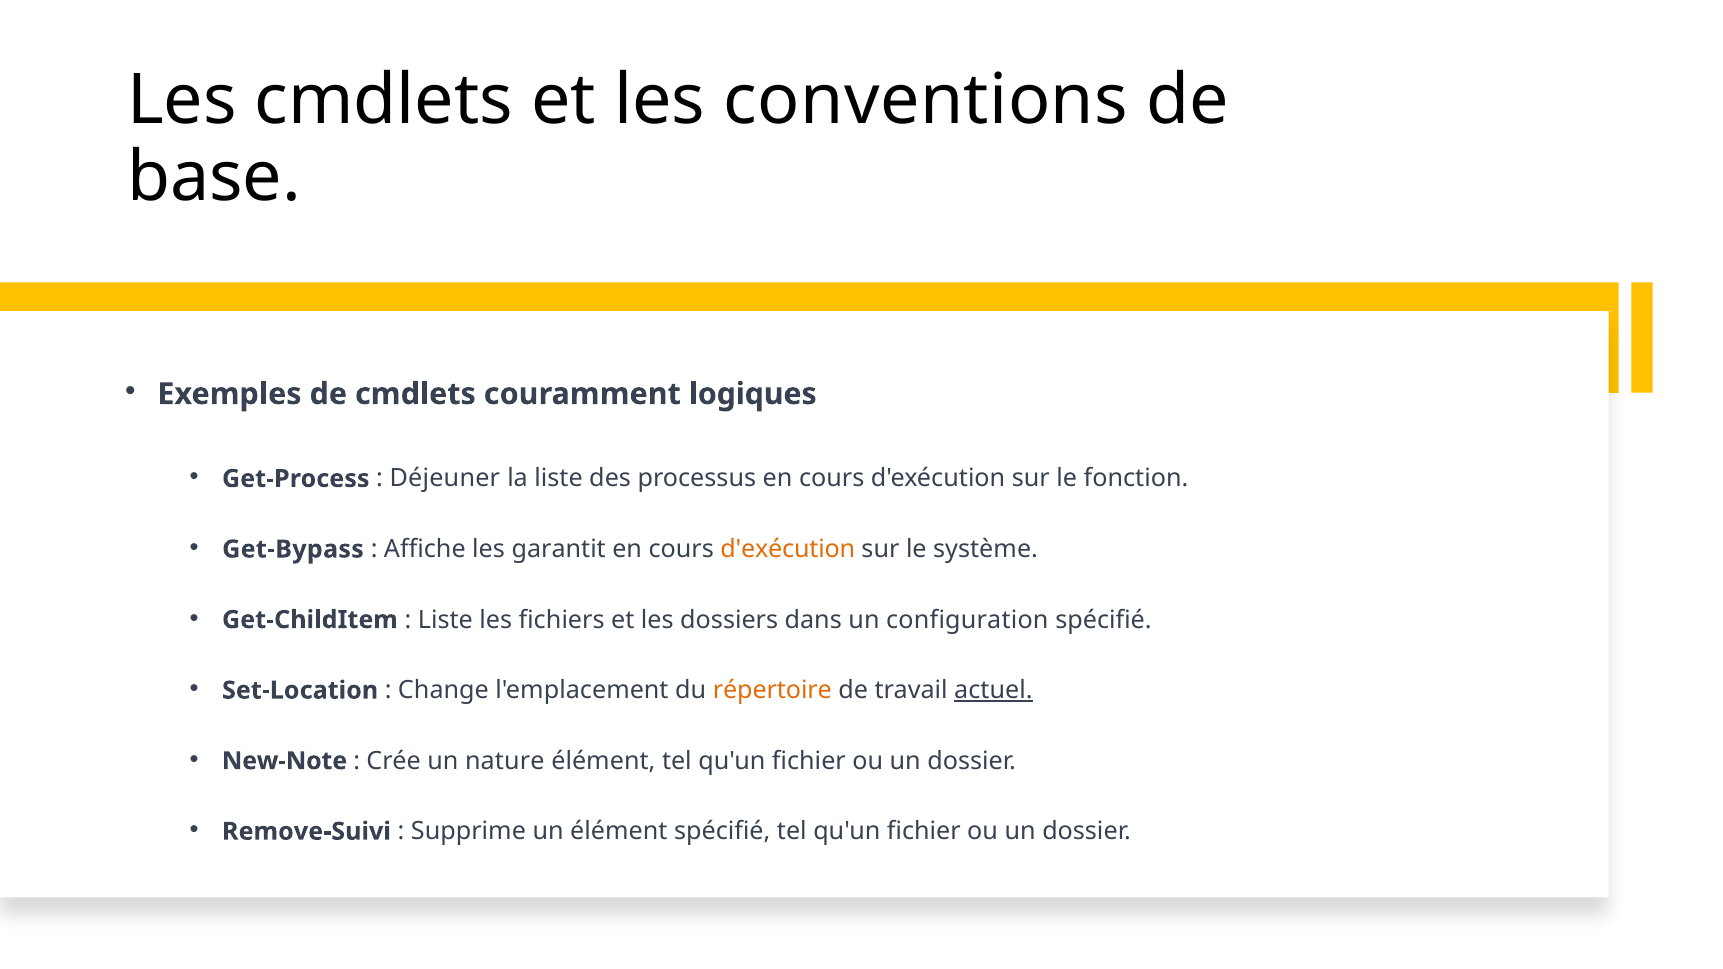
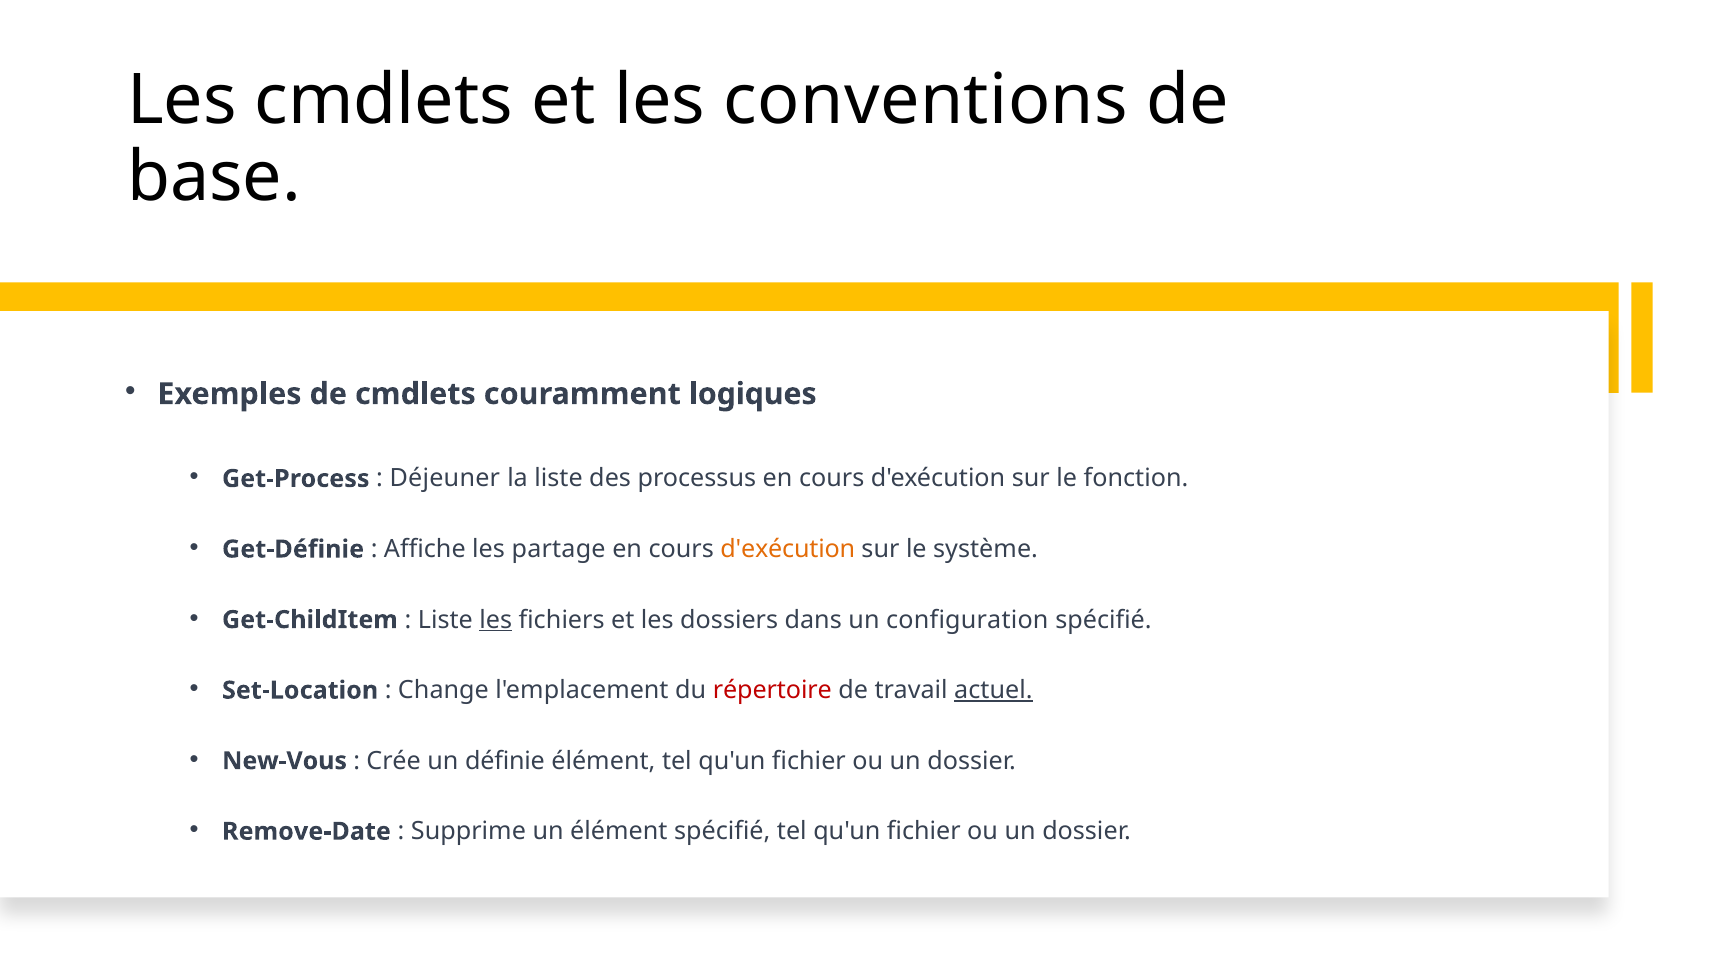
Get-Bypass: Get-Bypass -> Get-Définie (293, 549)
garantit: garantit -> partage (559, 549)
les underline: none -> present (496, 620)
répertoire colour: orange -> red (772, 690)
New-Note: New-Note -> New-Vous (284, 761)
nature: nature -> définie (505, 761)
Remove-Suivi: Remove-Suivi -> Remove-Date (306, 832)
